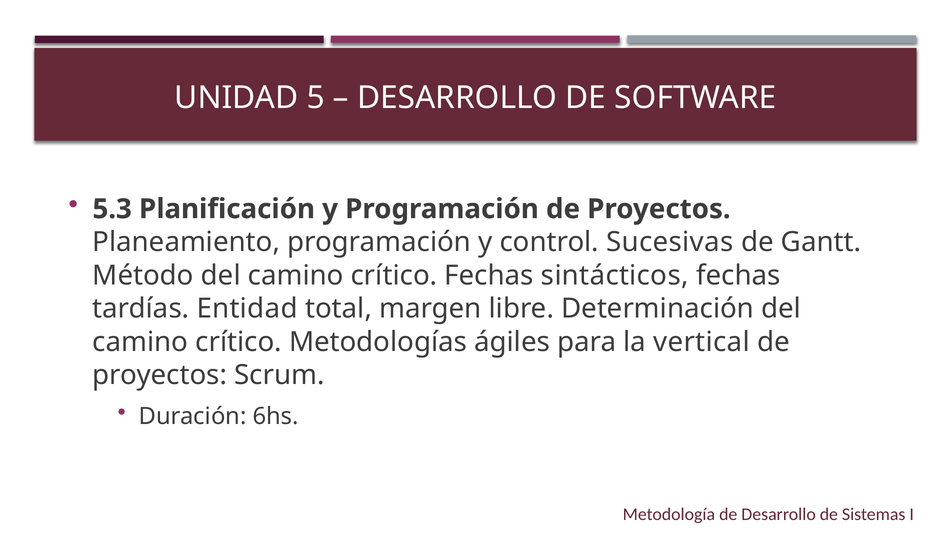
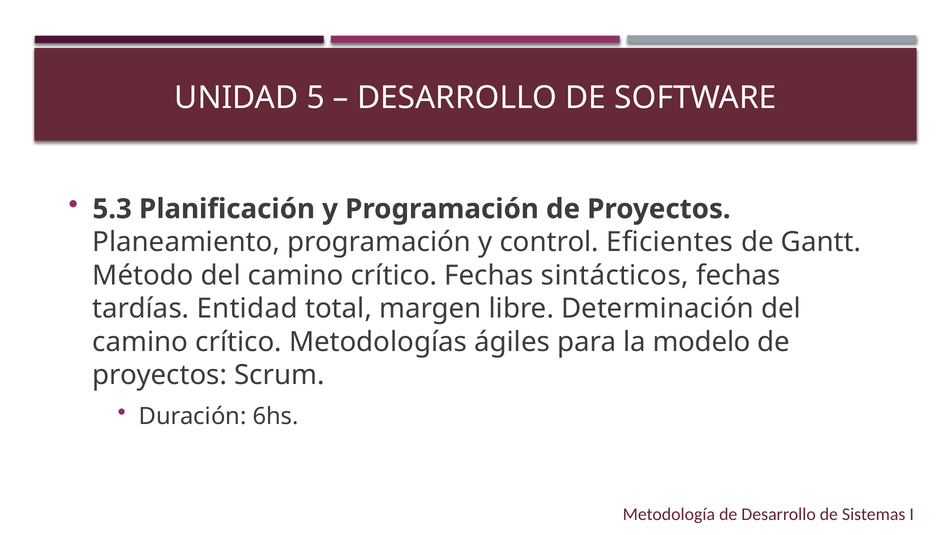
Sucesivas: Sucesivas -> Eficientes (670, 242)
vertical: vertical -> modelo (702, 342)
